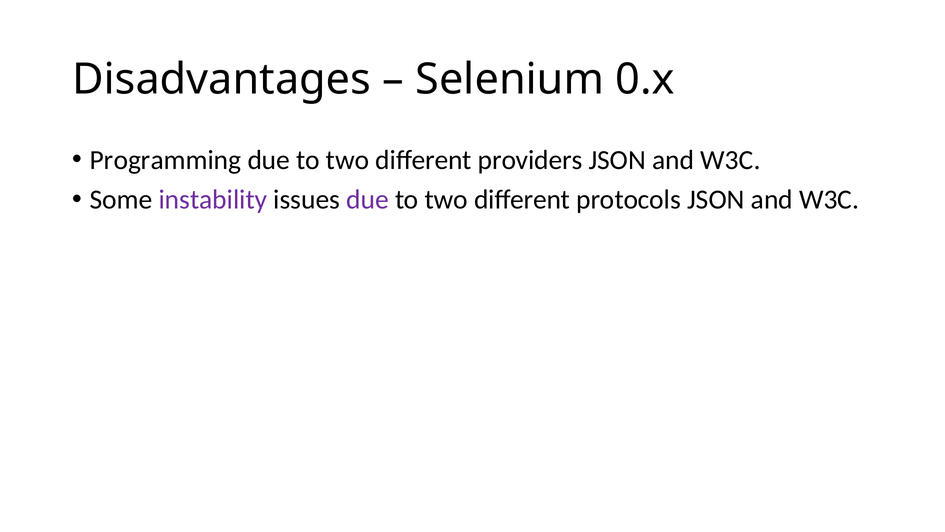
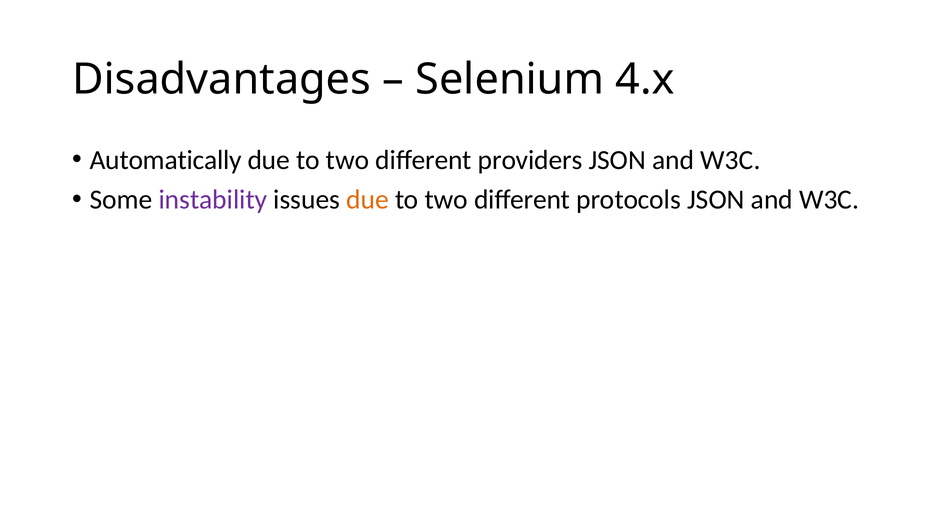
0.x: 0.x -> 4.x (645, 79)
Programming: Programming -> Automatically (166, 160)
due colour: purple -> orange (368, 199)
